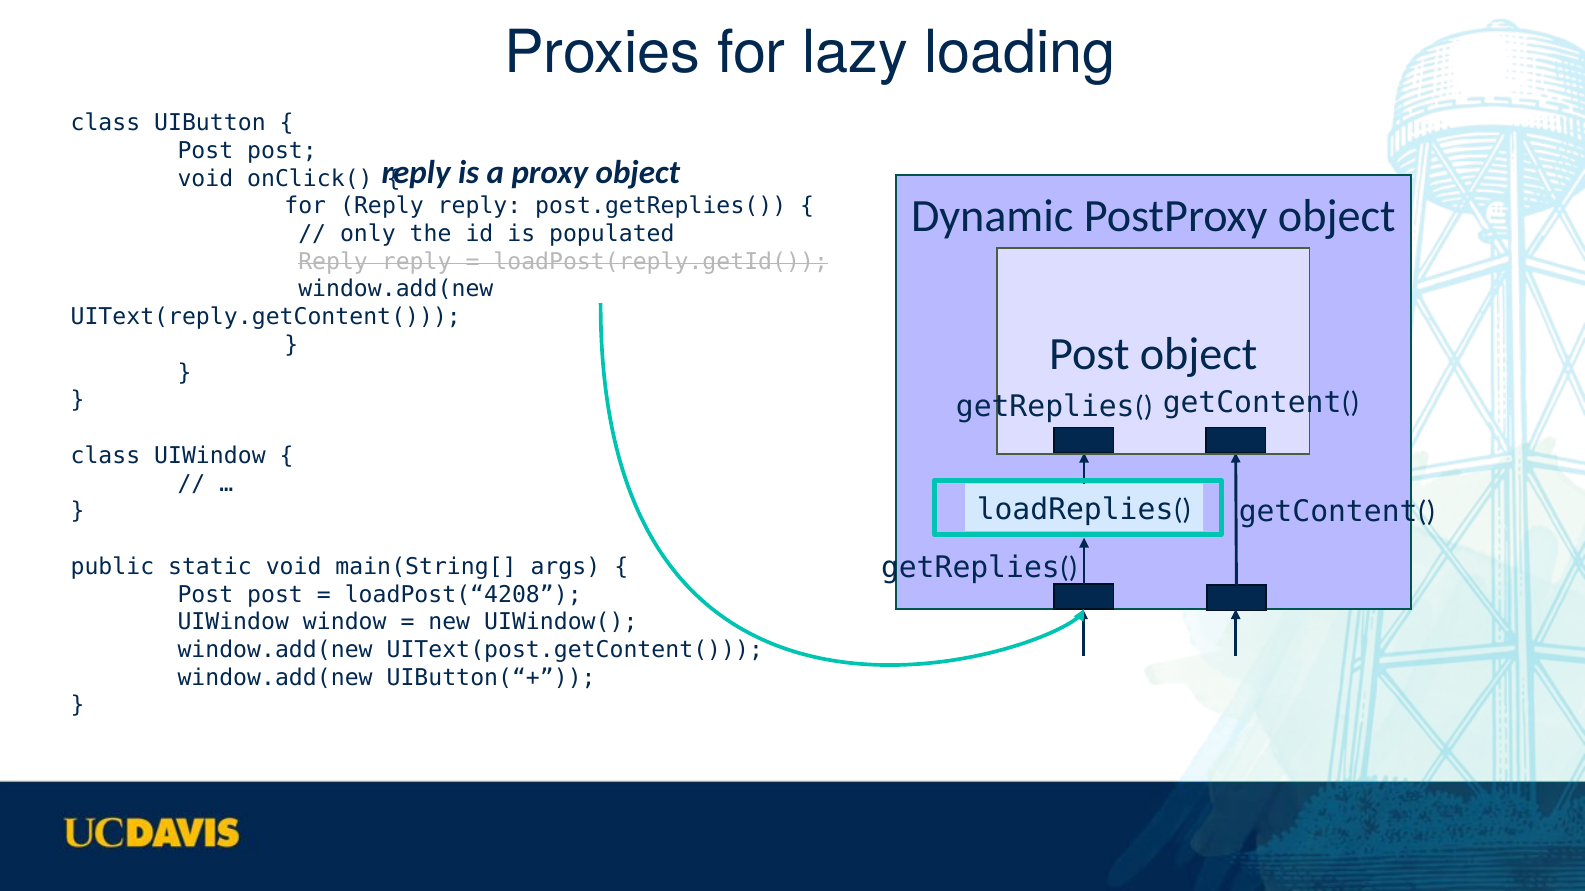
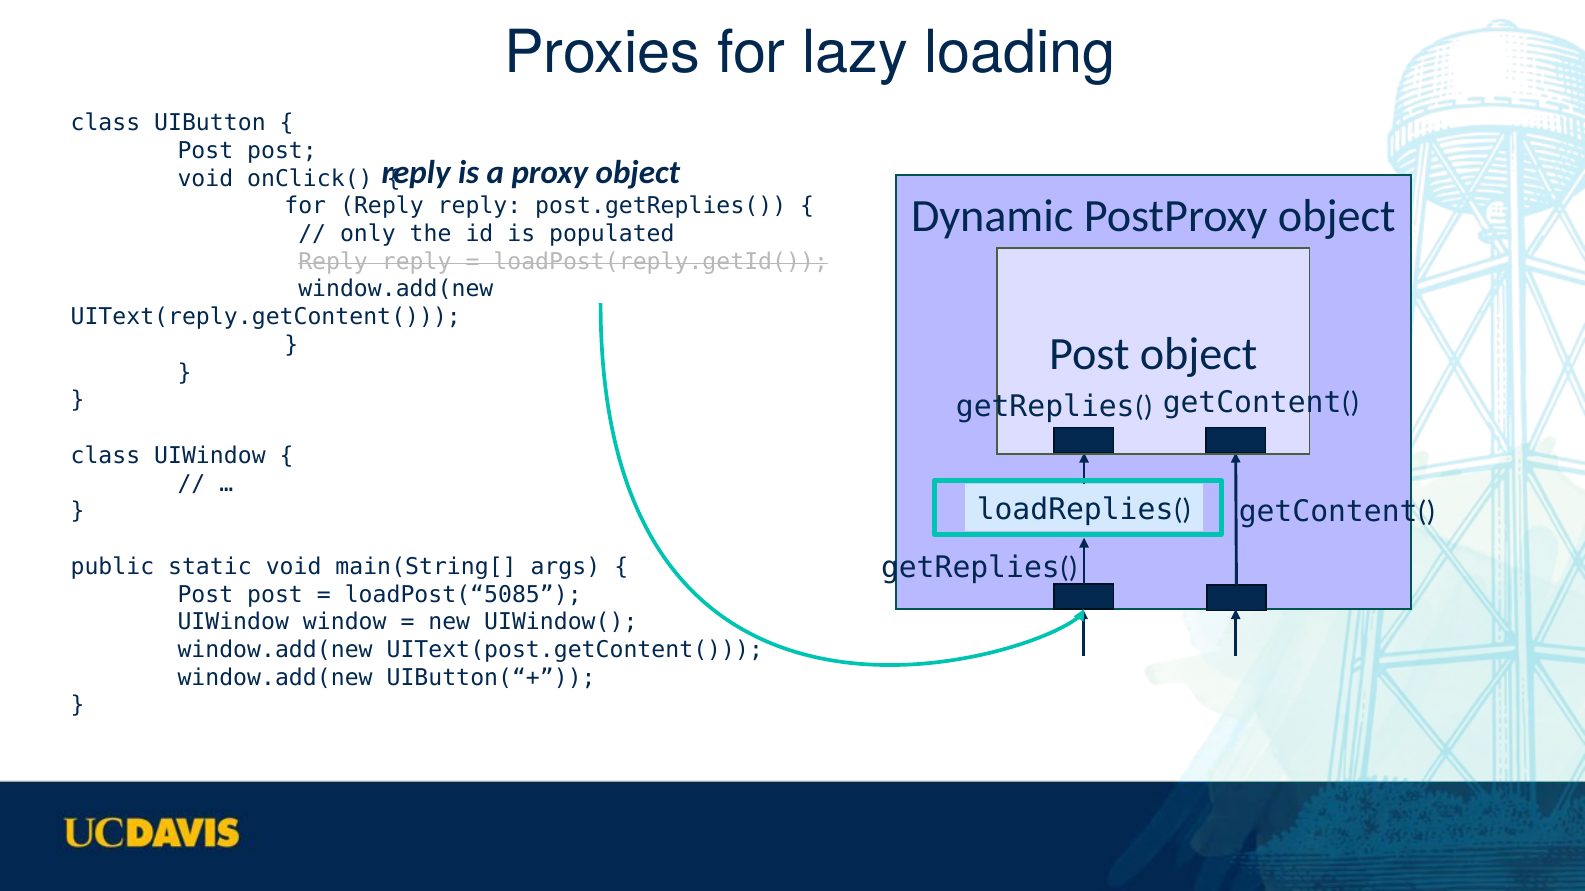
loadPost(“4208: loadPost(“4208 -> loadPost(“5085 (463, 595)
